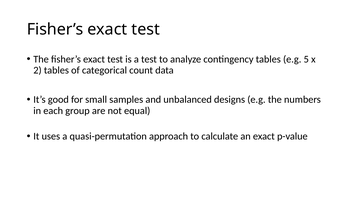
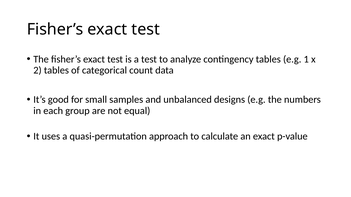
5: 5 -> 1 (306, 59)
